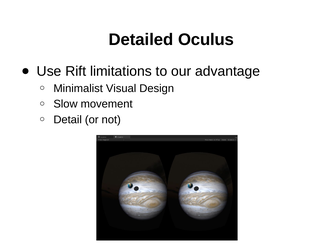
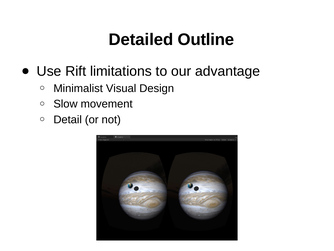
Oculus: Oculus -> Outline (206, 40)
